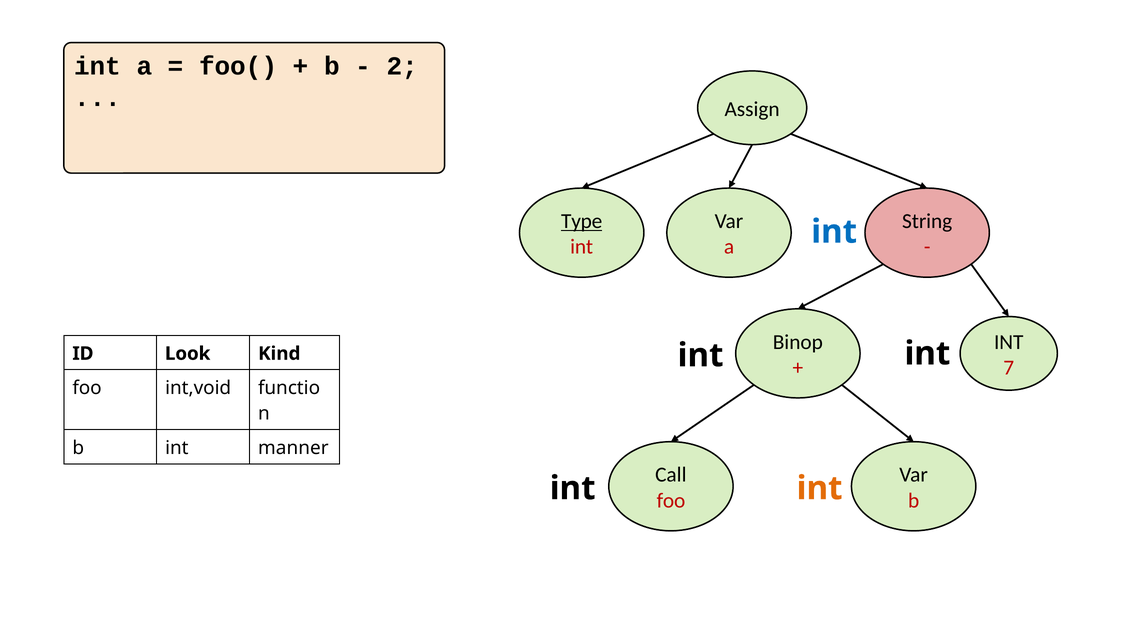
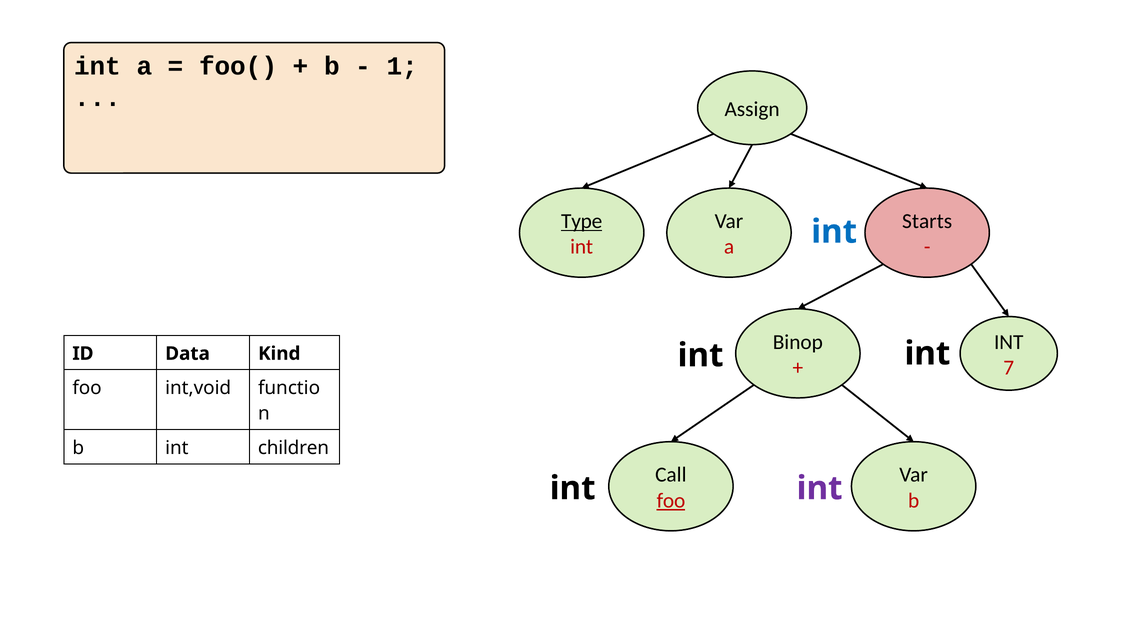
2: 2 -> 1 (402, 66)
String: String -> Starts (927, 221)
Look: Look -> Data (188, 354)
manner: manner -> children (293, 448)
int colour: orange -> purple (820, 488)
foo underline: none -> present (671, 501)
